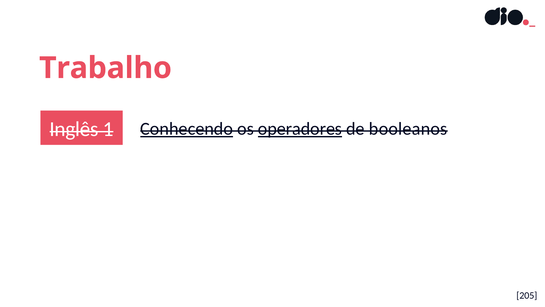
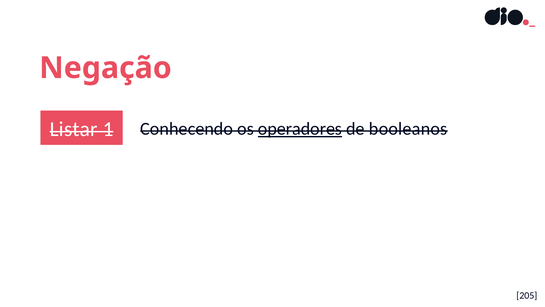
Trabalho: Trabalho -> Negação (105, 68)
Inglês: Inglês -> Listar (74, 129)
Conhecendo underline: present -> none (187, 129)
